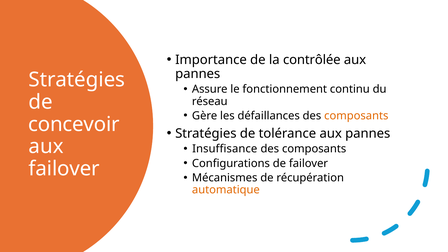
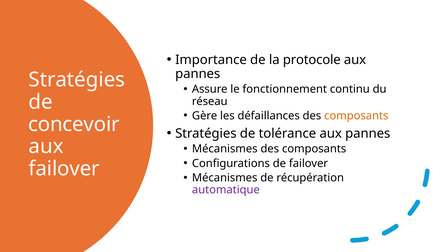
contrôlée: contrôlée -> protocole (312, 60)
Insuffisance: Insuffisance -> Mécanismes (225, 149)
automatique colour: orange -> purple (226, 190)
